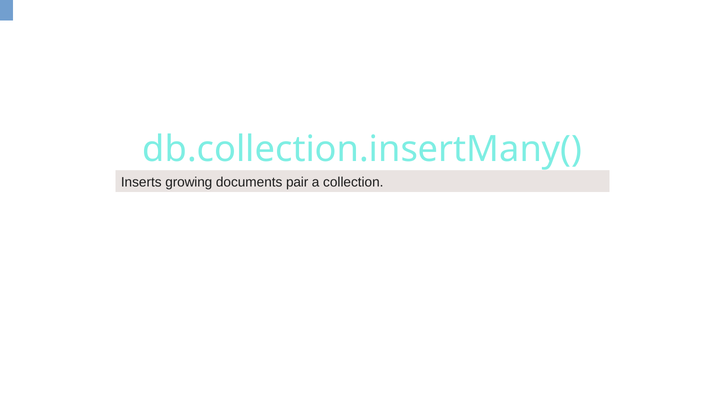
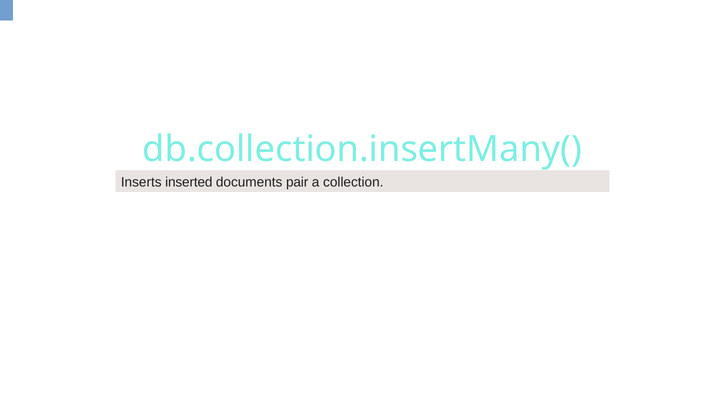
growing: growing -> inserted (189, 182)
